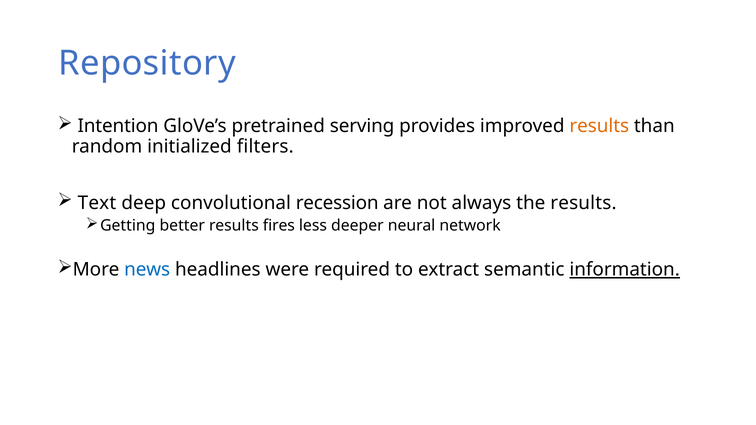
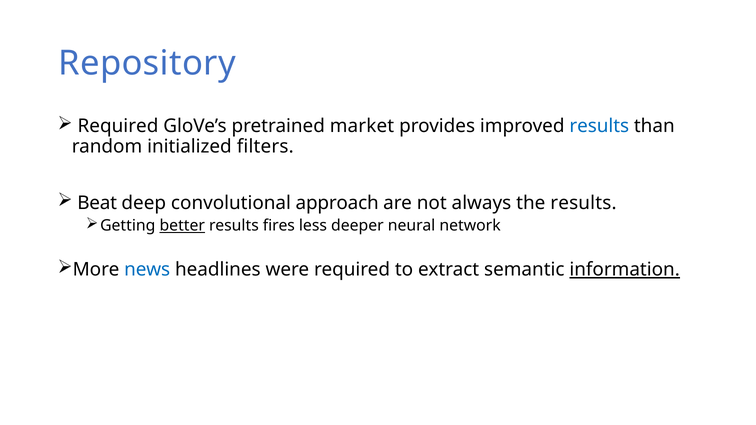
Intention: Intention -> Required (118, 126)
serving: serving -> market (362, 126)
results colour: orange -> blue (599, 126)
Text: Text -> Beat (97, 203)
recession: recession -> approach (337, 203)
better underline: none -> present (182, 226)
